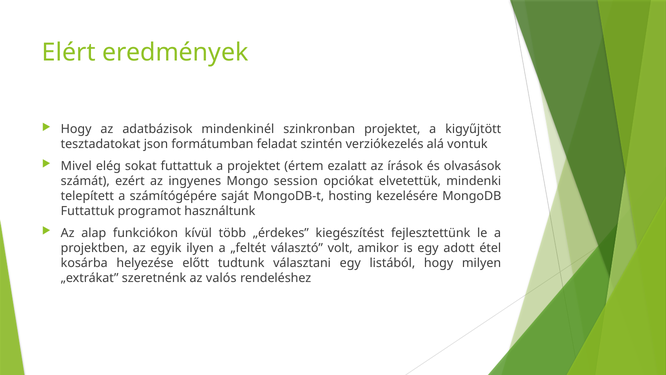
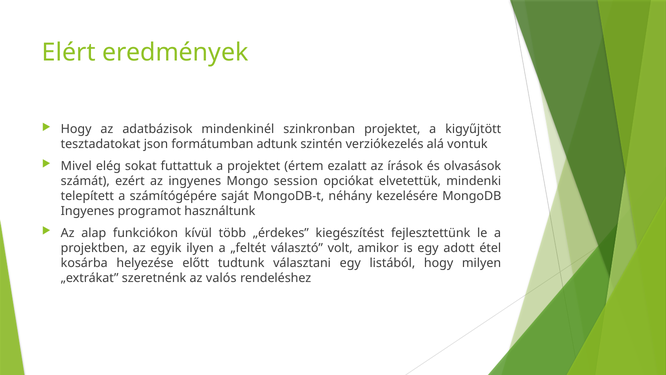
feladat: feladat -> adtunk (277, 144)
hosting: hosting -> néhány (350, 196)
Futtattuk: Futtattuk -> Ingyenes (88, 211)
